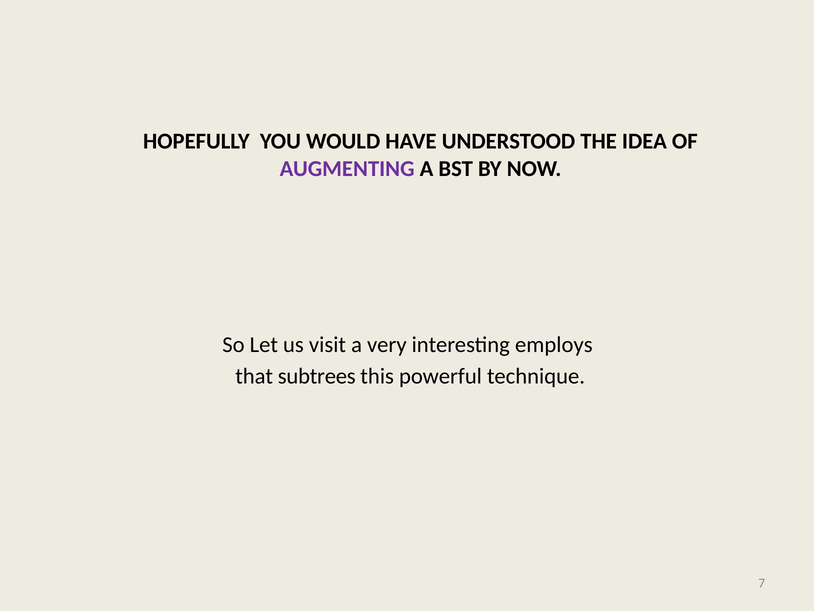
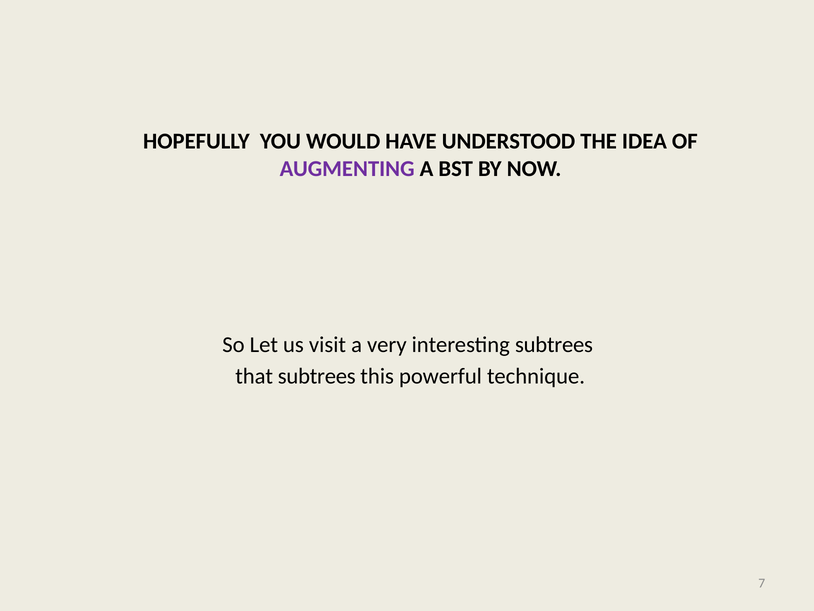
interesting employs: employs -> subtrees (554, 345)
